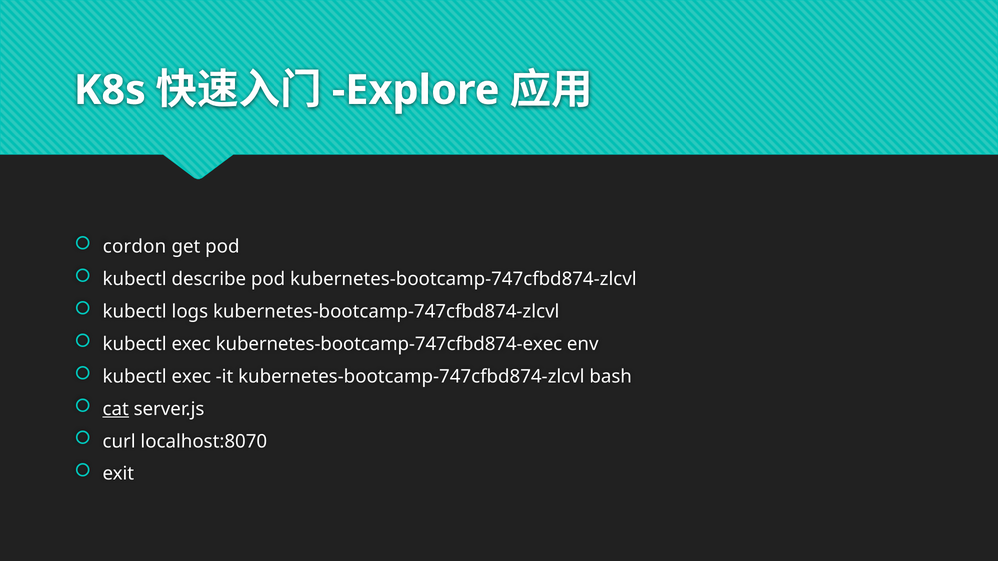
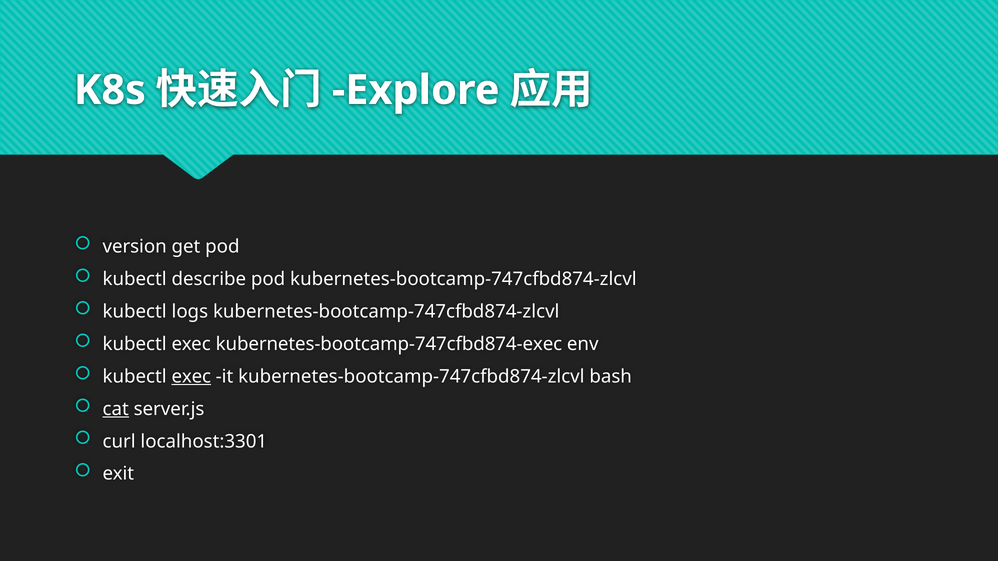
cordon: cordon -> version (135, 247)
exec underline: none -> present (191, 377)
localhost:8070: localhost:8070 -> localhost:3301 (204, 442)
